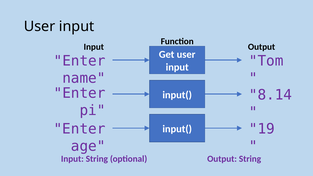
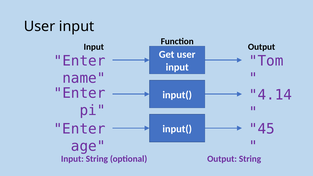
8.14: 8.14 -> 4.14 (271, 95)
19: 19 -> 45 (262, 129)
